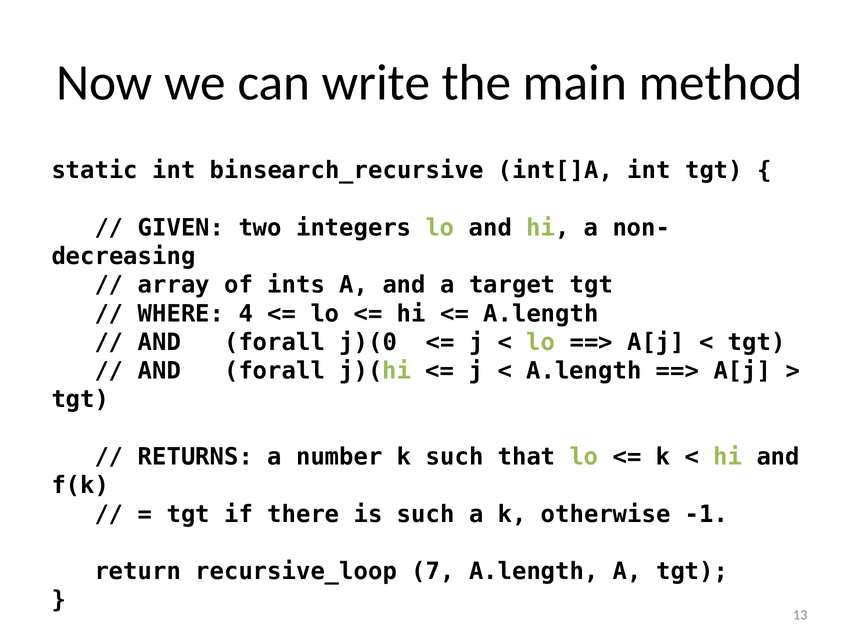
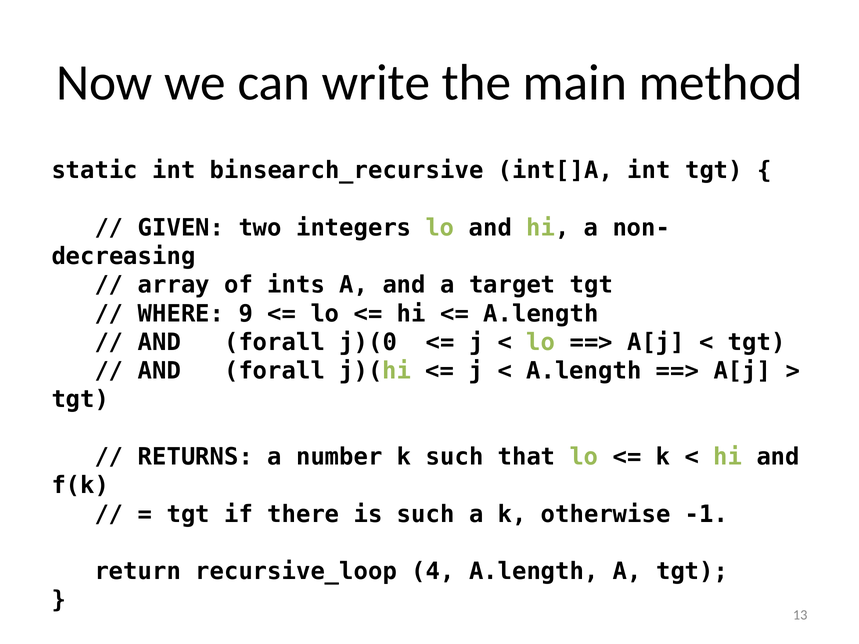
4: 4 -> 9 (246, 314)
7: 7 -> 4 (433, 572)
